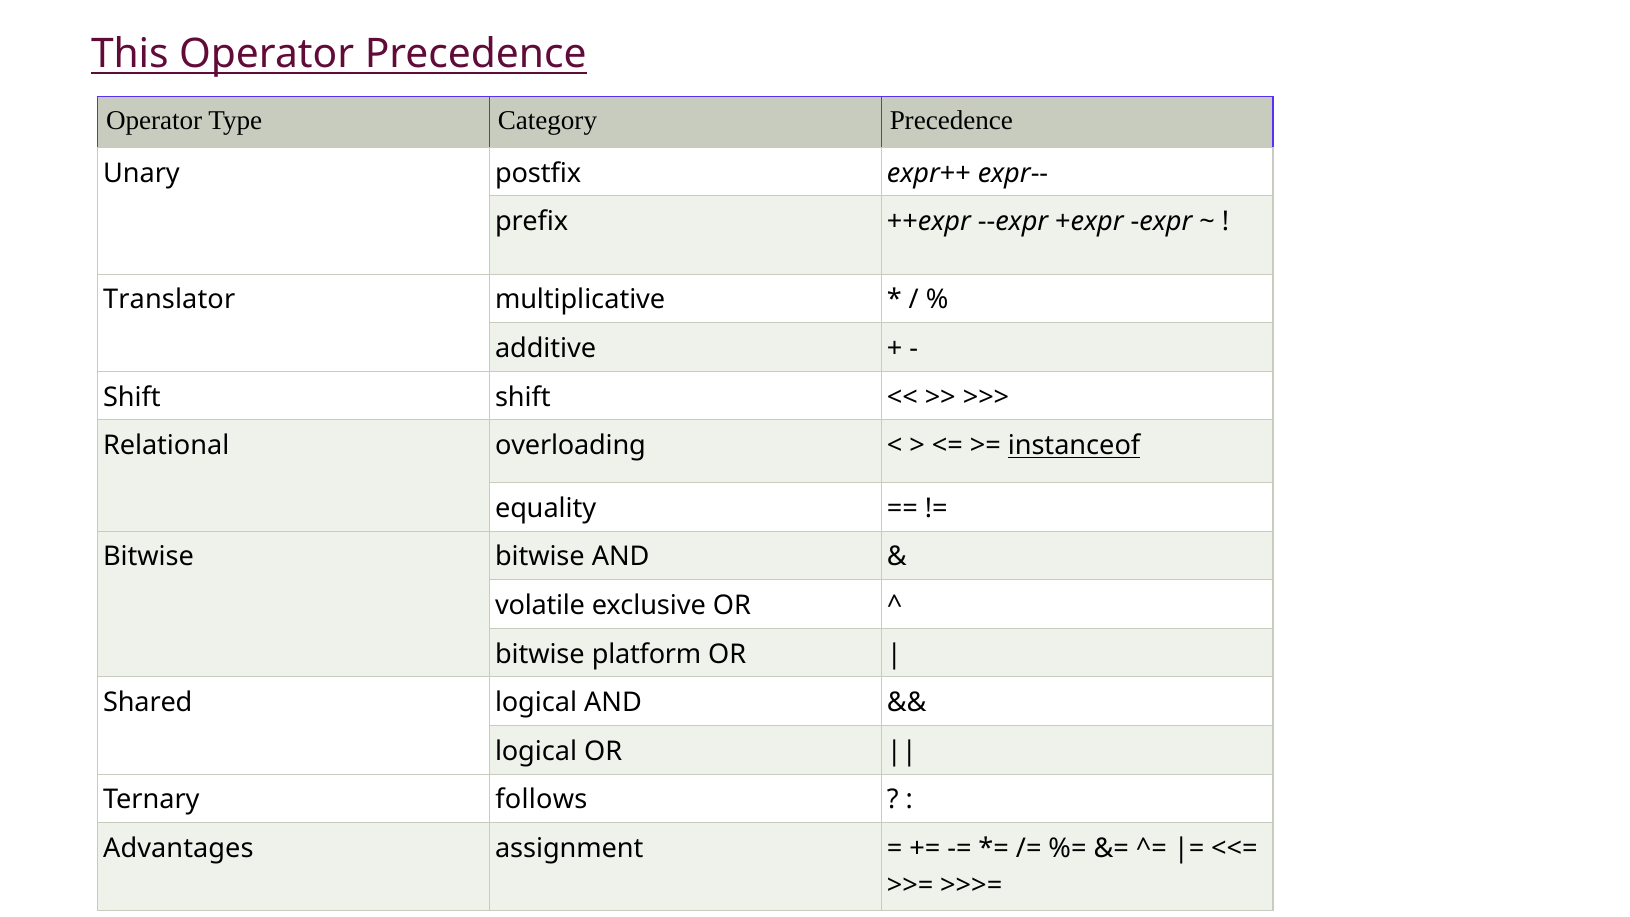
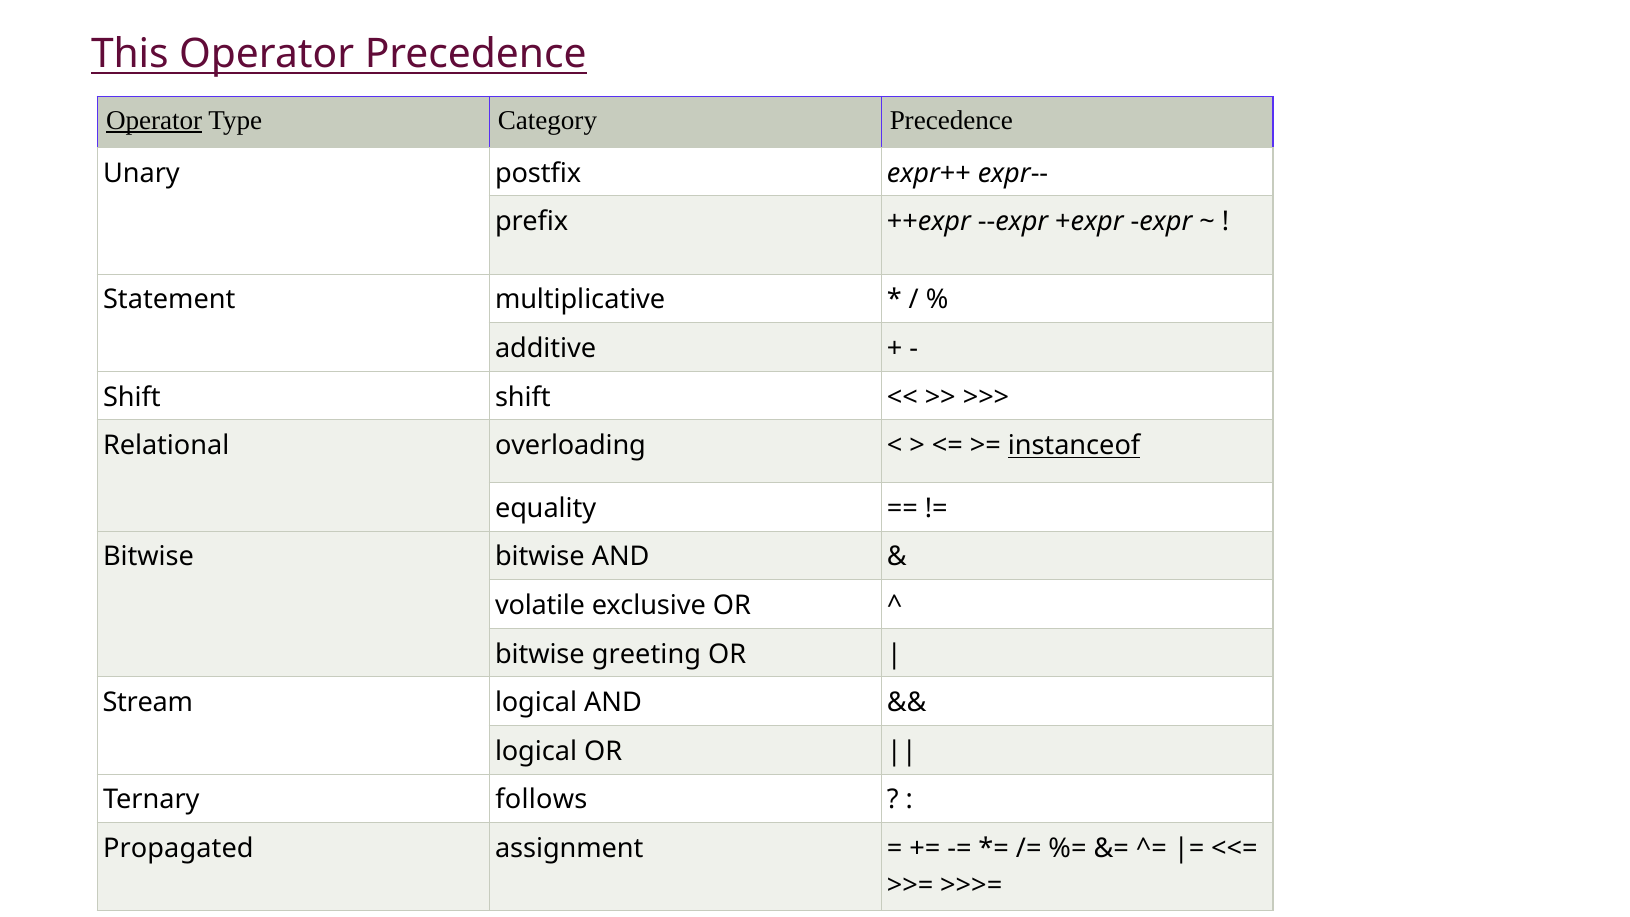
Operator underline: none -> present (154, 120)
Translator: Translator -> Statement (169, 300)
platform: platform -> greeting (646, 654)
Shared: Shared -> Stream (148, 703)
Advantages: Advantages -> Propagated (178, 848)
